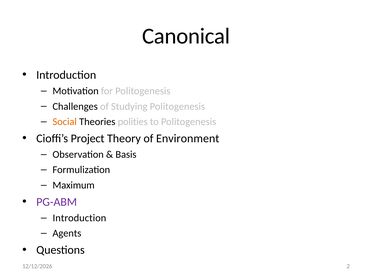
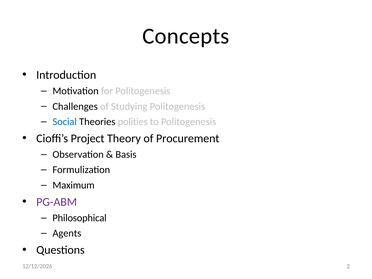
Canonical: Canonical -> Concepts (186, 36)
Social colour: orange -> blue (65, 122)
Environment: Environment -> Procurement (188, 138)
Introduction: Introduction -> Philosophical (80, 218)
